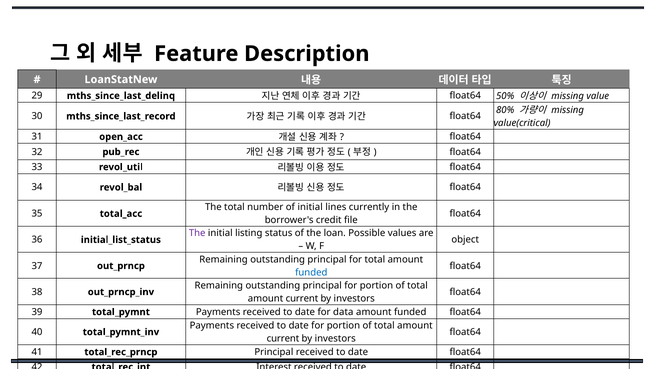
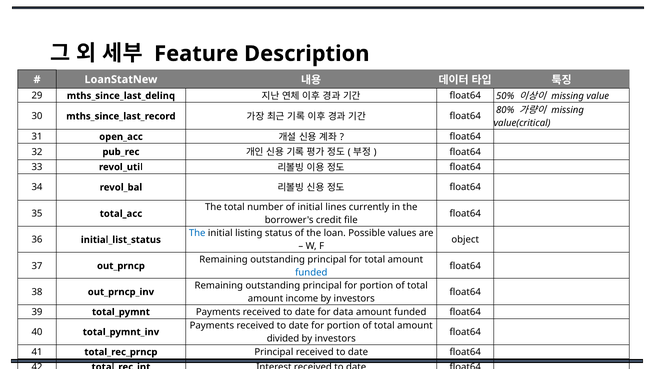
The colour: purple -> blue (197, 233)
current: current -> income (302, 298)
current: current -> divided (283, 339)
